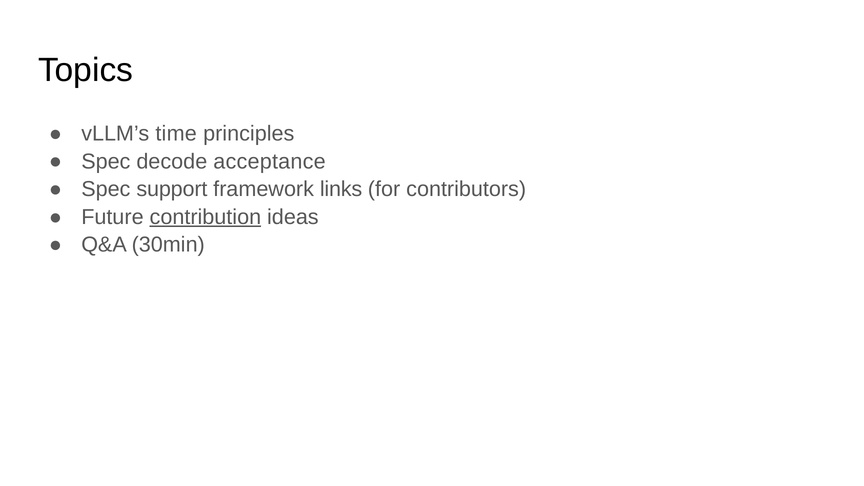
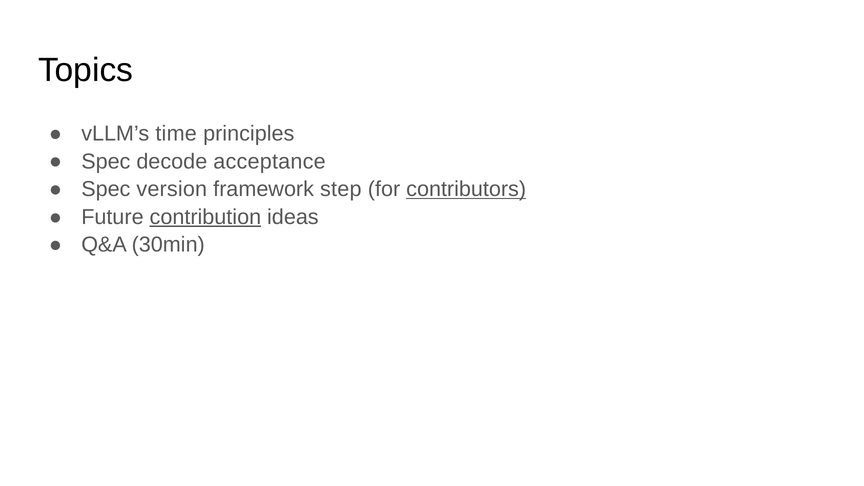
support: support -> version (172, 189)
links: links -> step (341, 189)
contributors underline: none -> present (466, 189)
